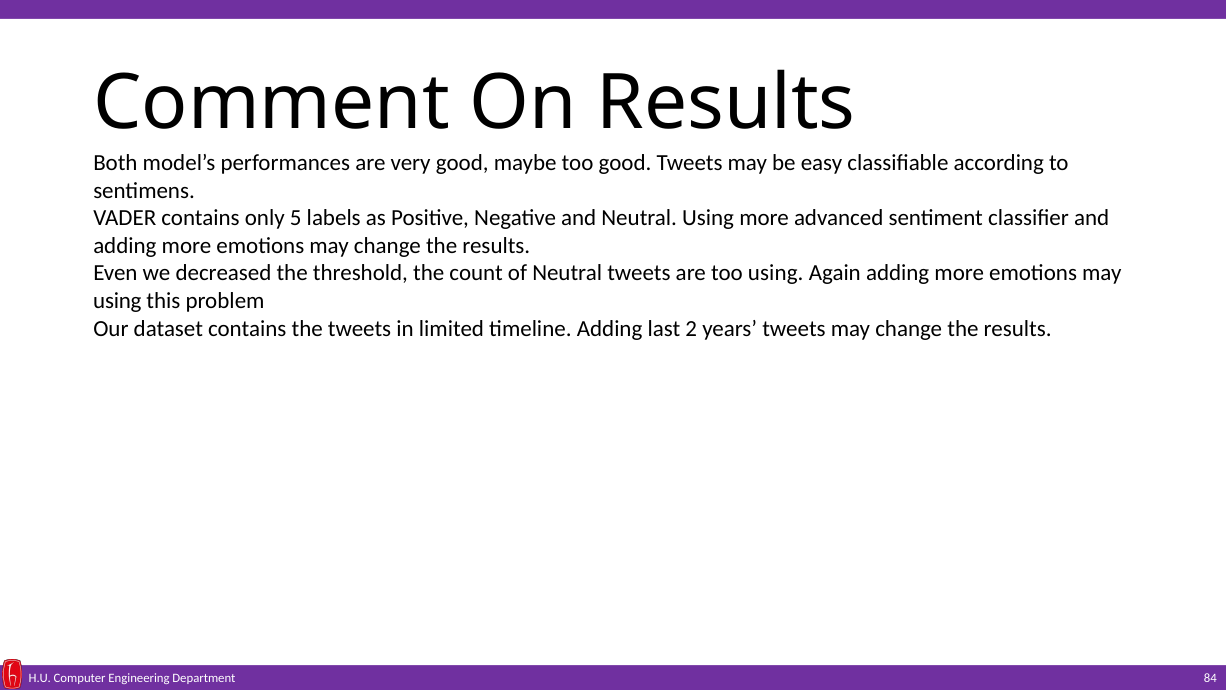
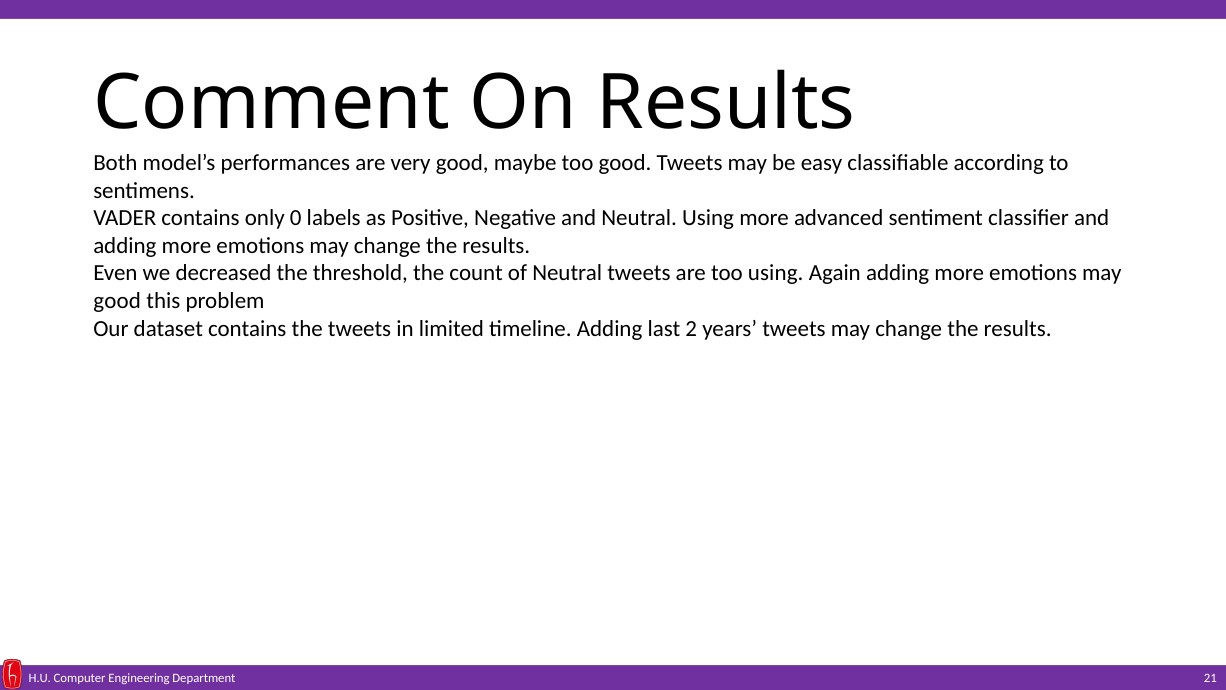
5: 5 -> 0 (296, 218)
using: using -> good (117, 301)
84: 84 -> 21 (1210, 678)
